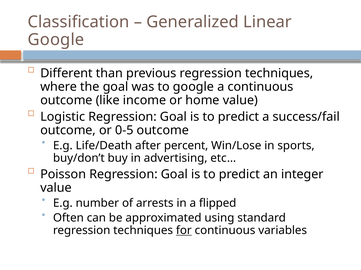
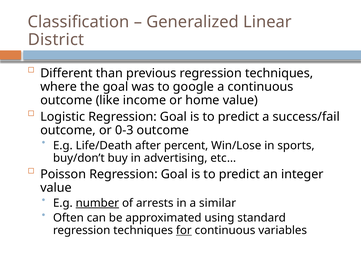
Google: Google -> District (56, 40)
0-5: 0-5 -> 0-3 (124, 131)
number underline: none -> present (97, 204)
flipped: flipped -> similar (218, 204)
